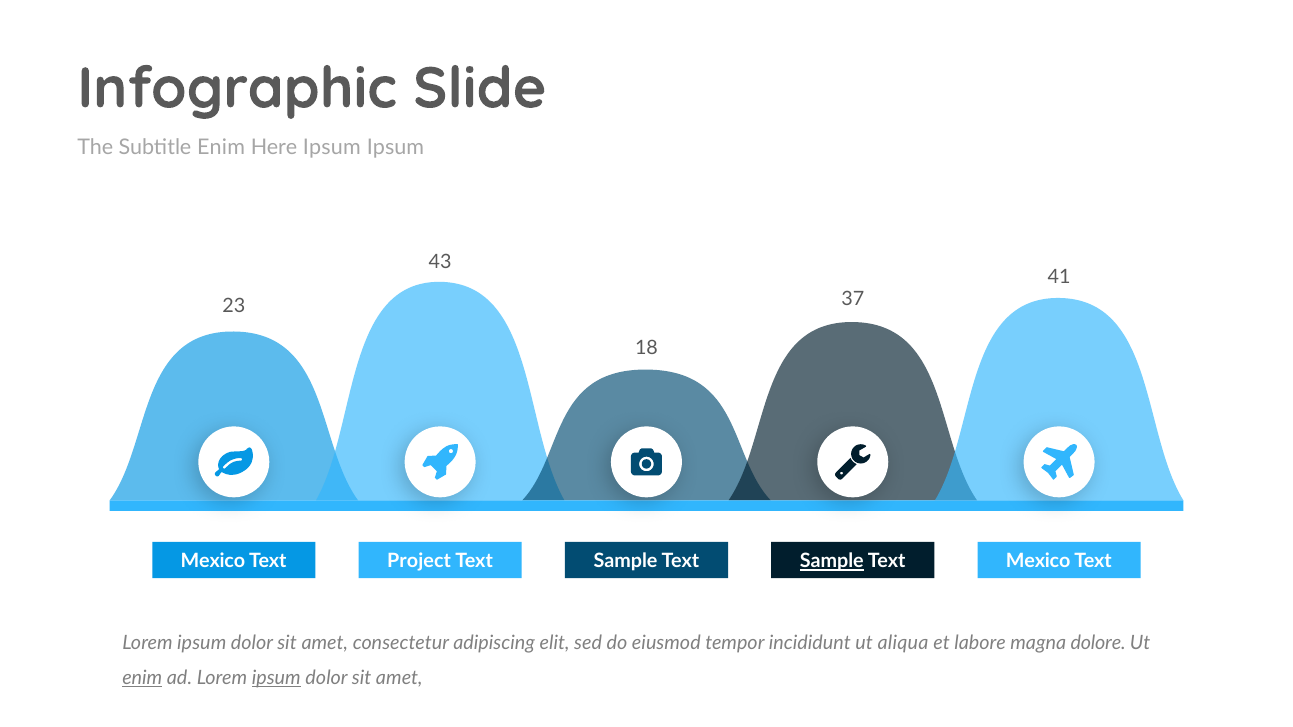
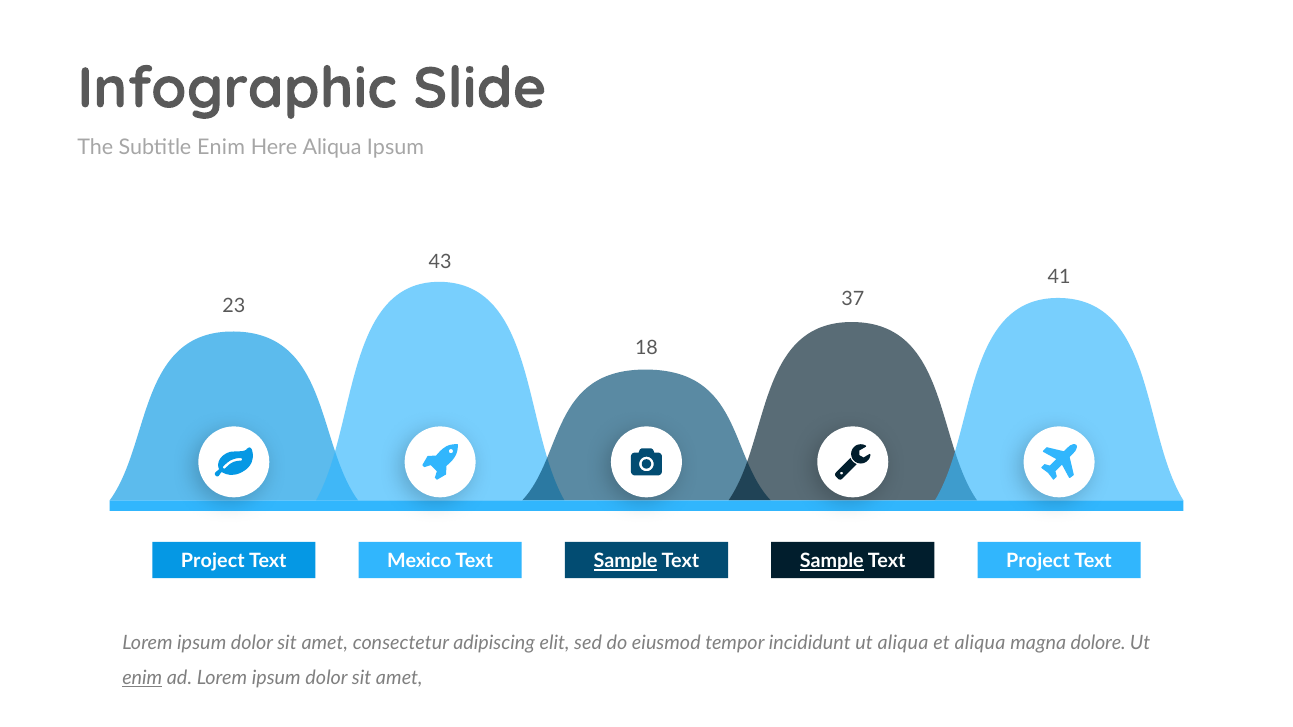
Here Ipsum: Ipsum -> Aliqua (332, 147)
Mexico: Mexico -> Project (213, 562)
Project: Project -> Mexico (419, 562)
Sample underline: none -> present (625, 562)
Text Mexico: Mexico -> Project (1038, 562)
et labore: labore -> aliqua (980, 643)
ipsum underline: present -> none (276, 678)
